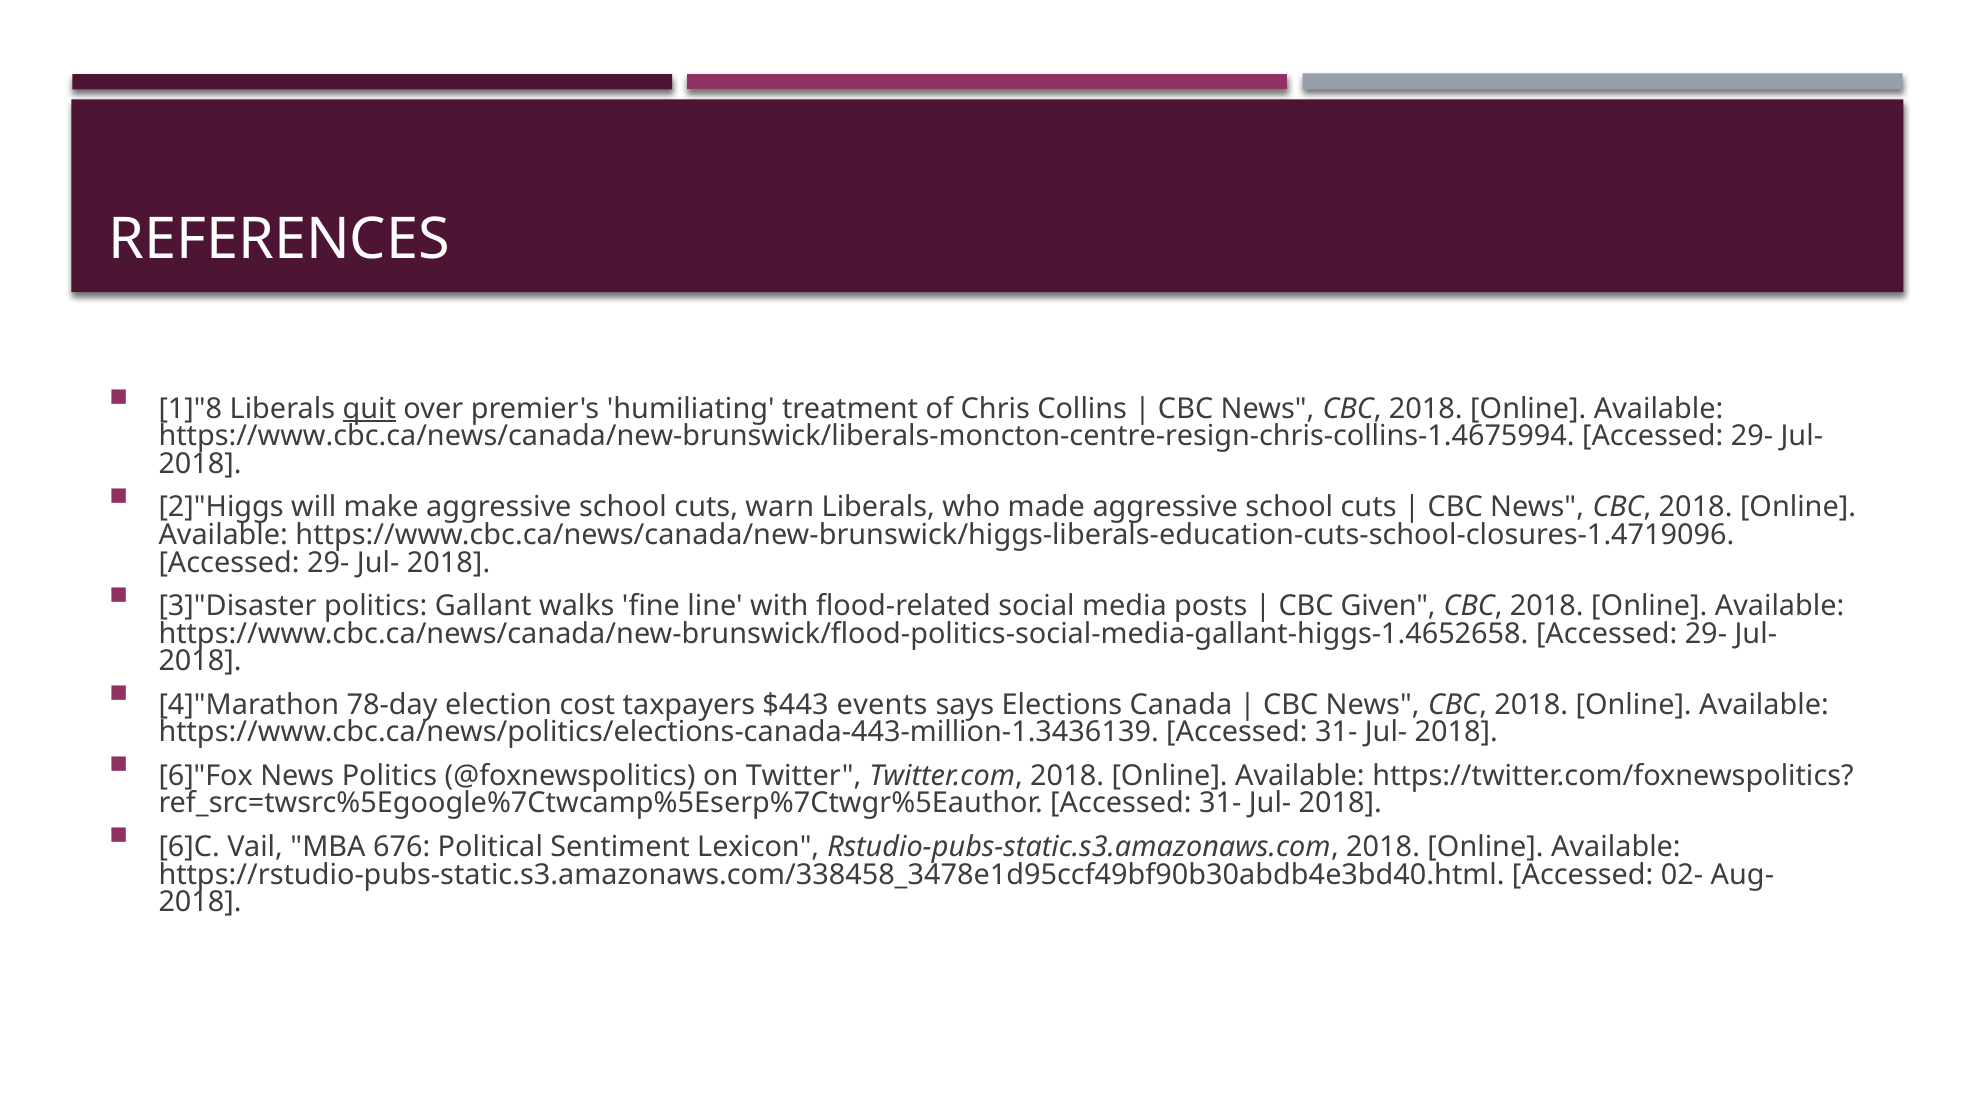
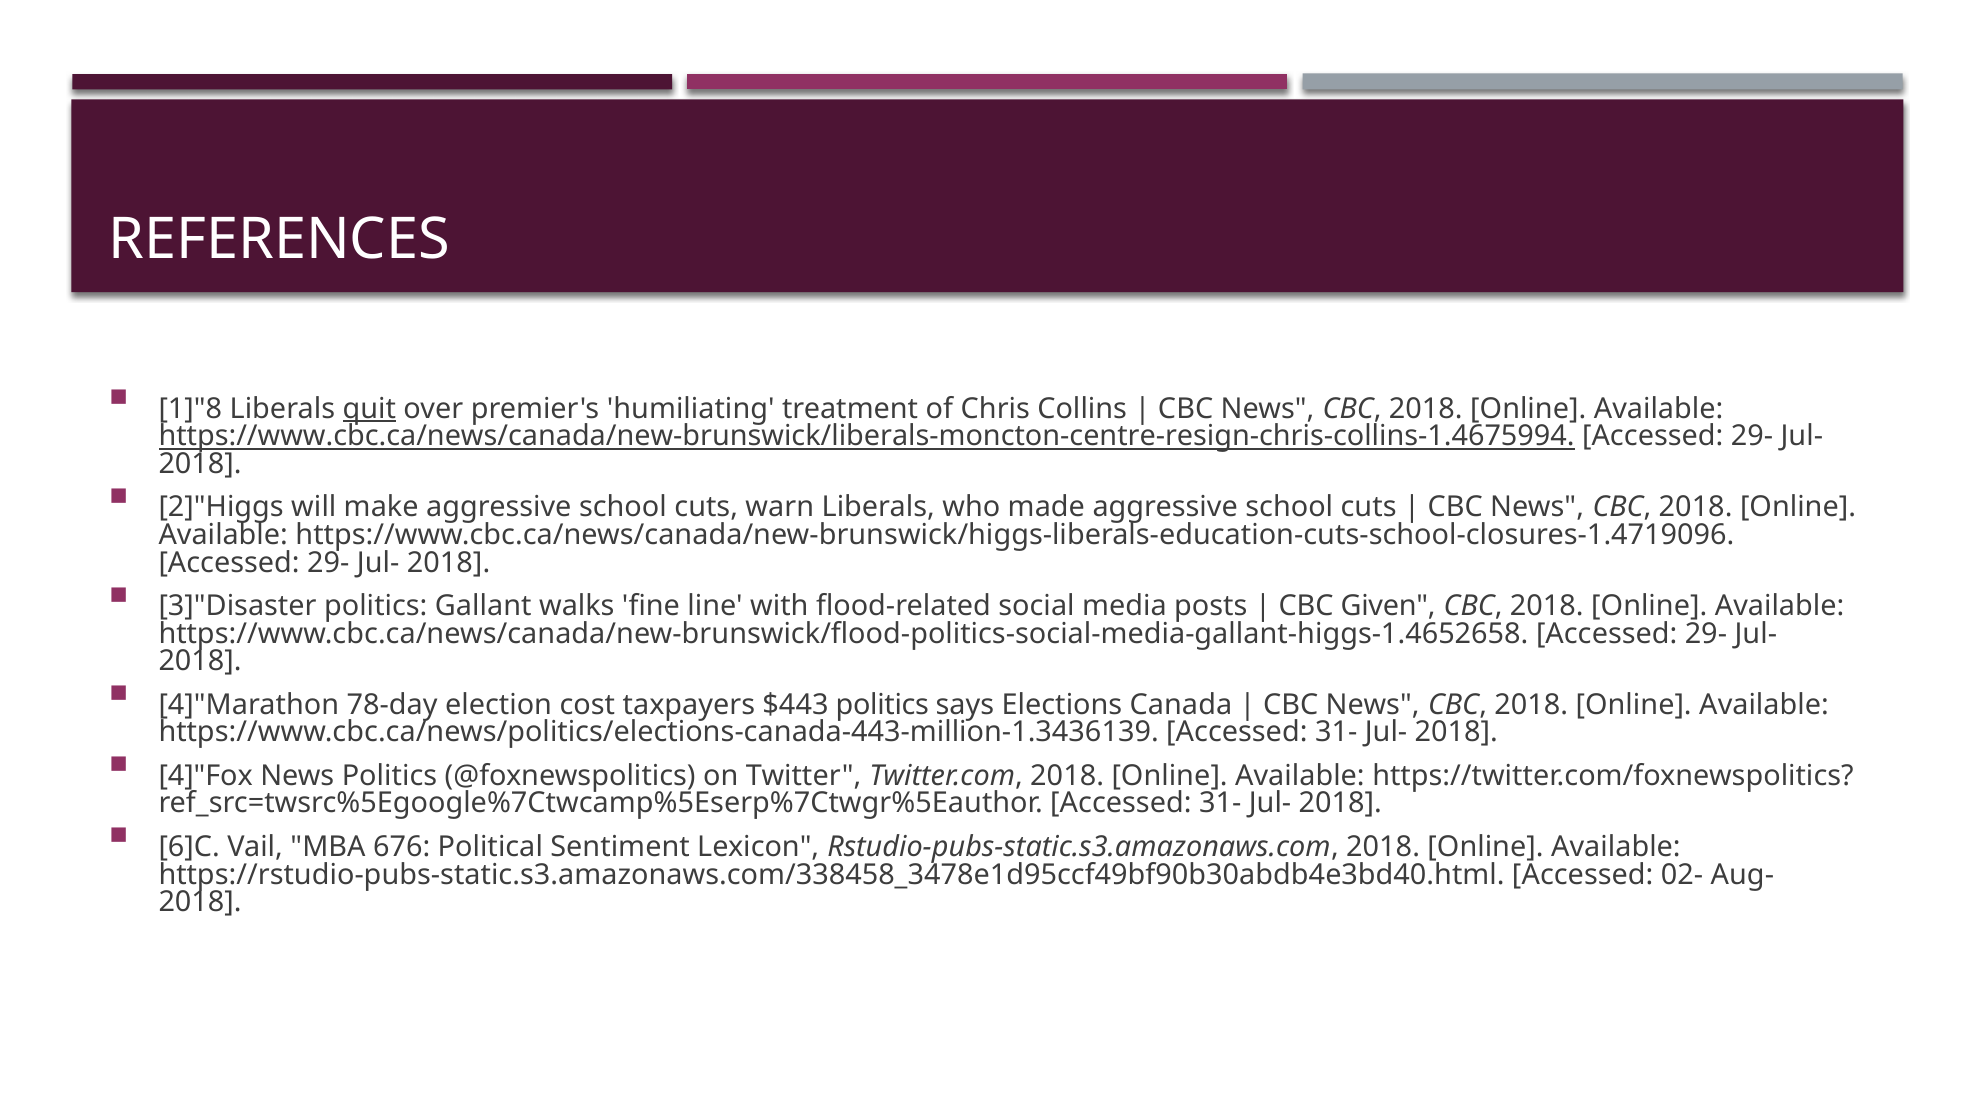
https://www.cbc.ca/news/canada/new-brunswick/liberals-moncton-centre-resign-chris-collins-1.4675994 underline: none -> present (867, 436)
$443 events: events -> politics (882, 705)
6]"Fox: 6]"Fox -> 4]"Fox (206, 776)
